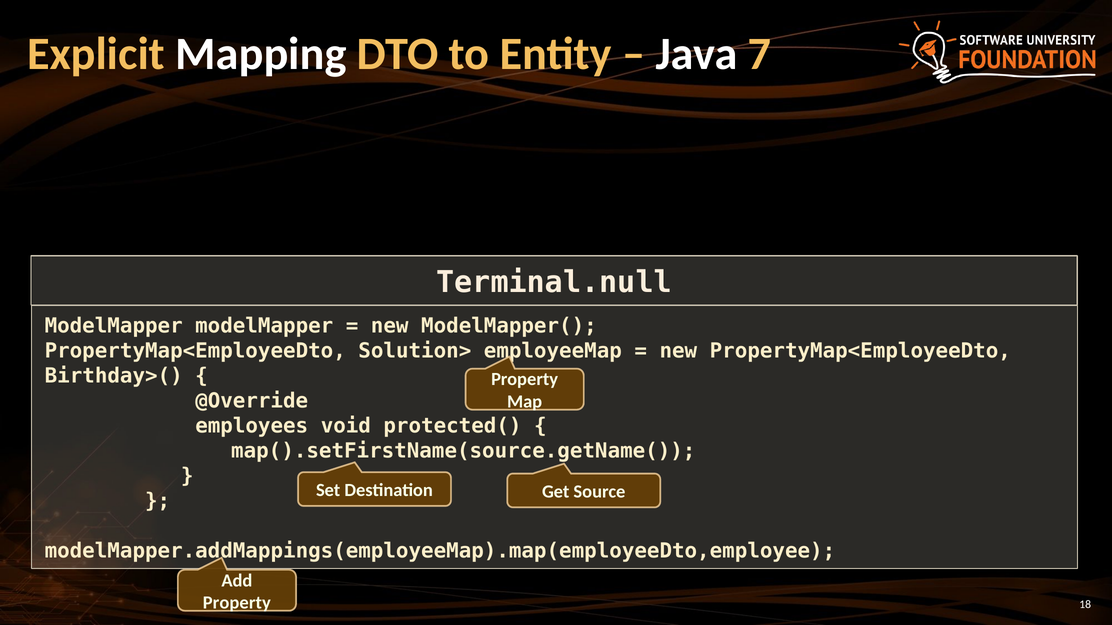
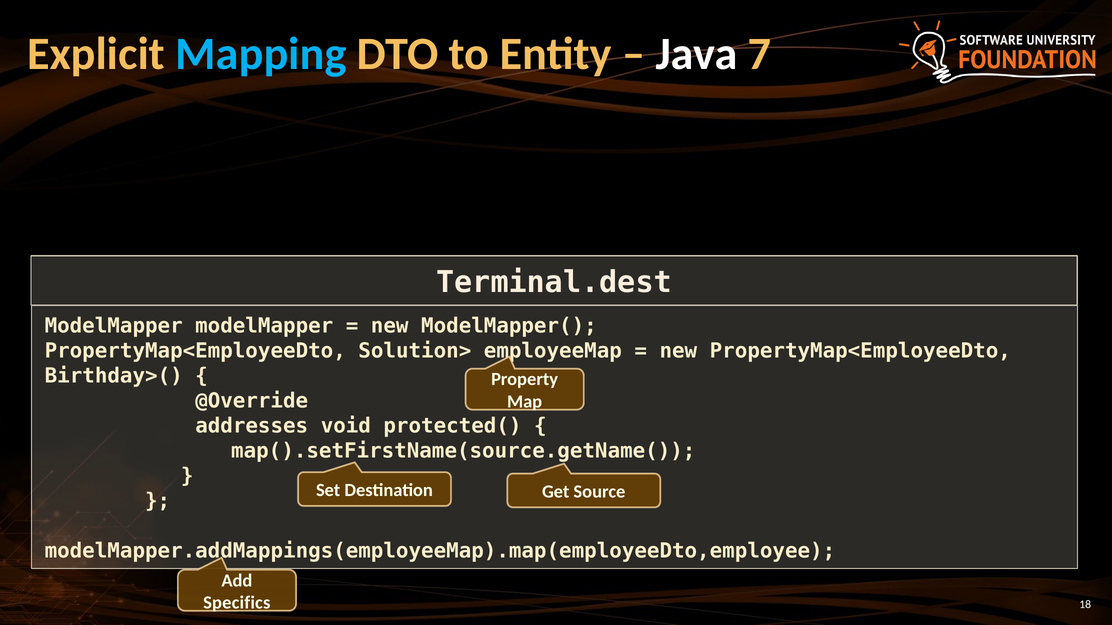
Mapping colour: white -> light blue (261, 54)
Terminal.null: Terminal.null -> Terminal.dest (554, 283)
employees: employees -> addresses (252, 426)
Property: Property -> Specifics (237, 603)
